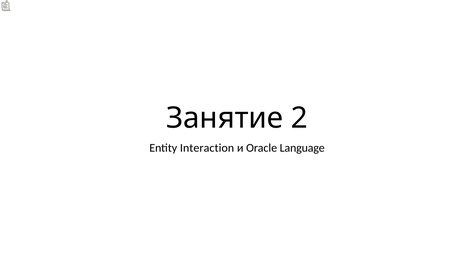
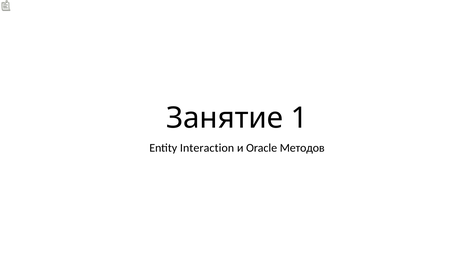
2: 2 -> 1 (299, 118)
Language: Language -> Методов (302, 148)
